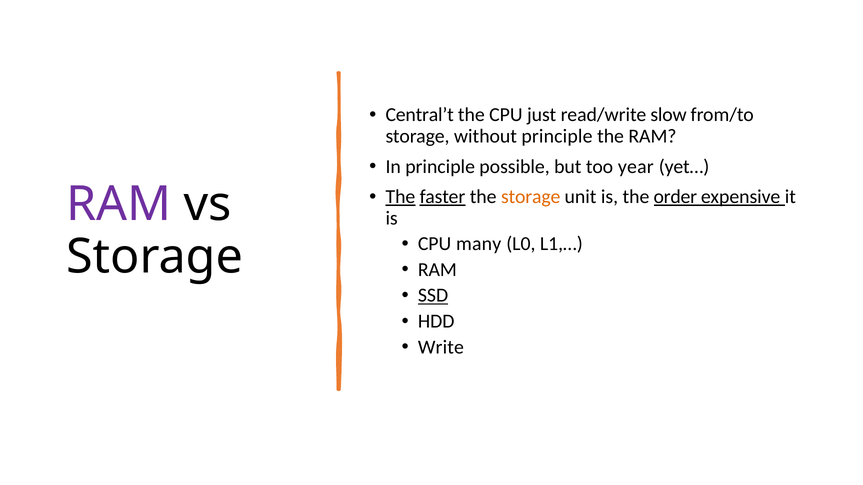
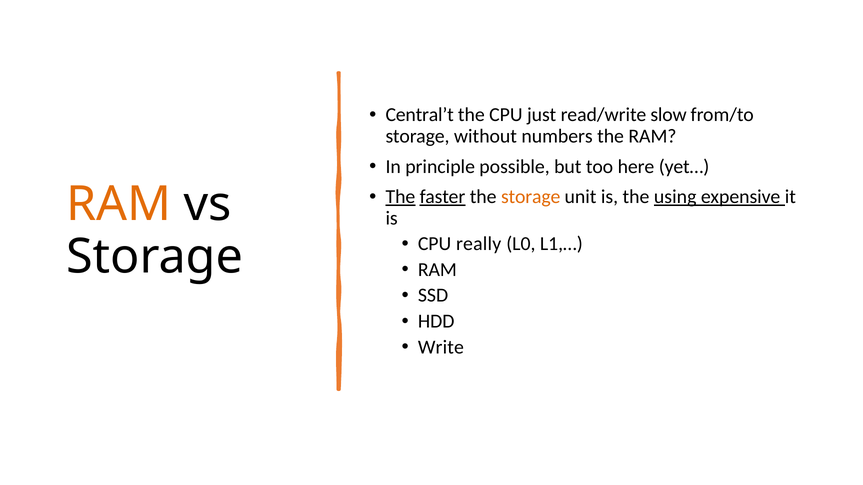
without principle: principle -> numbers (557, 136)
year: year -> here (636, 167)
order: order -> using (675, 197)
RAM colour: purple -> orange (119, 205)
many: many -> really (479, 244)
SSD underline: present -> none (433, 296)
